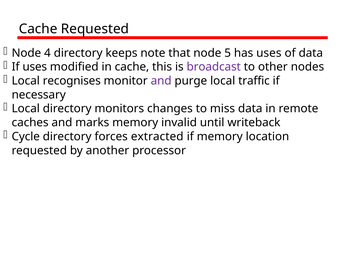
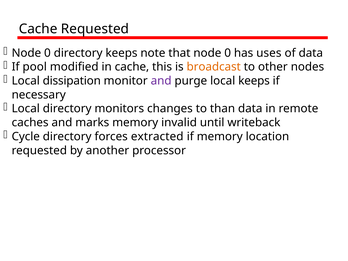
4: 4 -> 0 (47, 53)
that node 5: 5 -> 0 (228, 53)
If uses: uses -> pool (35, 67)
broadcast colour: purple -> orange (214, 67)
recognises: recognises -> dissipation (72, 81)
local traffic: traffic -> keeps (254, 81)
miss: miss -> than (223, 109)
